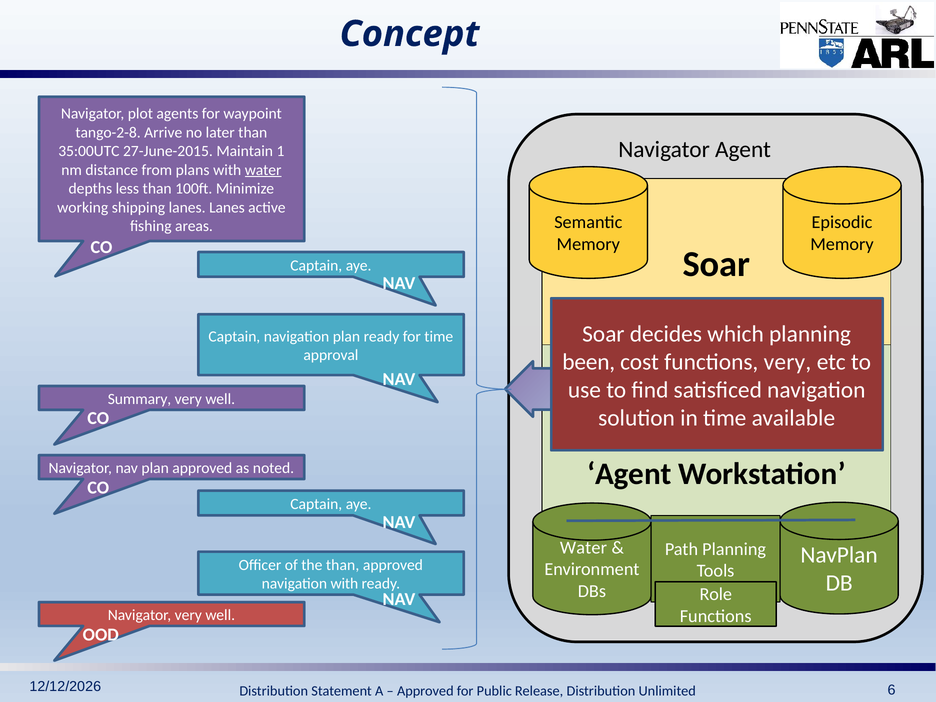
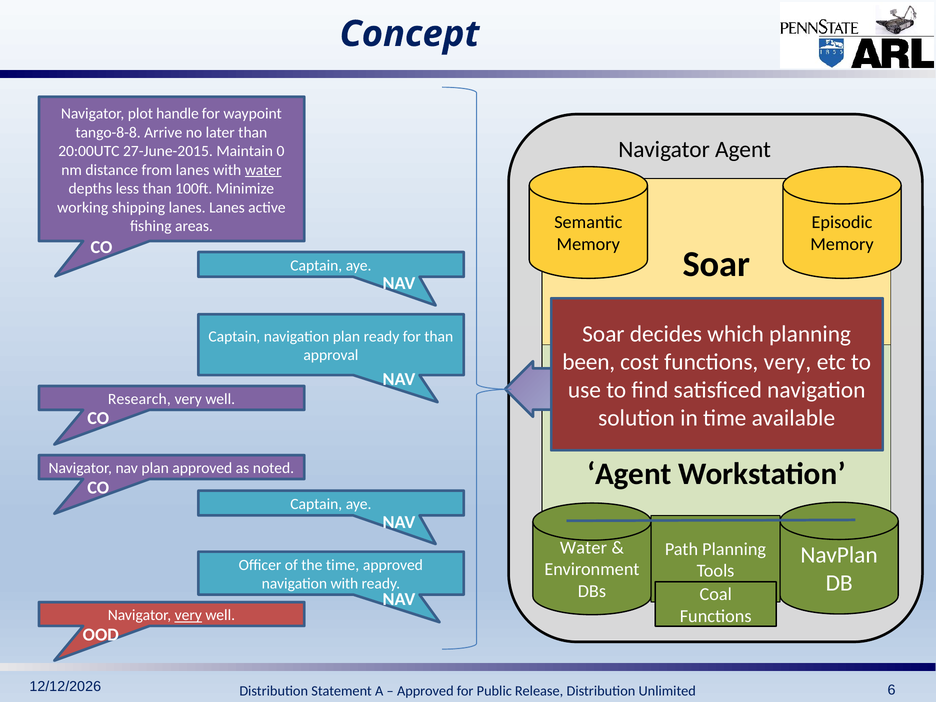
agents: agents -> handle (177, 114)
tango-2-8: tango-2-8 -> tango-8-8 (108, 133)
35:00UTC: 35:00UTC -> 20:00UTC (89, 151)
1: 1 -> 0 (280, 151)
from plans: plans -> lanes (193, 170)
for time: time -> than (439, 336)
Summary: Summary -> Research (139, 399)
the than: than -> time (343, 565)
Role: Role -> Coal (716, 594)
very underline: none -> present (188, 615)
